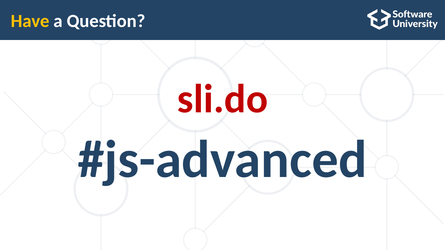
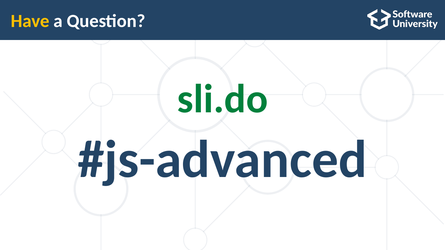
sli.do colour: red -> green (223, 99)
